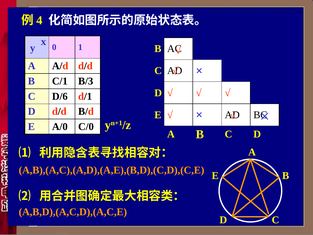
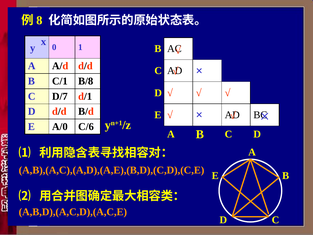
4: 4 -> 8 (40, 20)
B/3: B/3 -> B/8 (86, 81)
D/6: D/6 -> D/7 (60, 96)
C/0: C/0 -> C/6 (86, 127)
